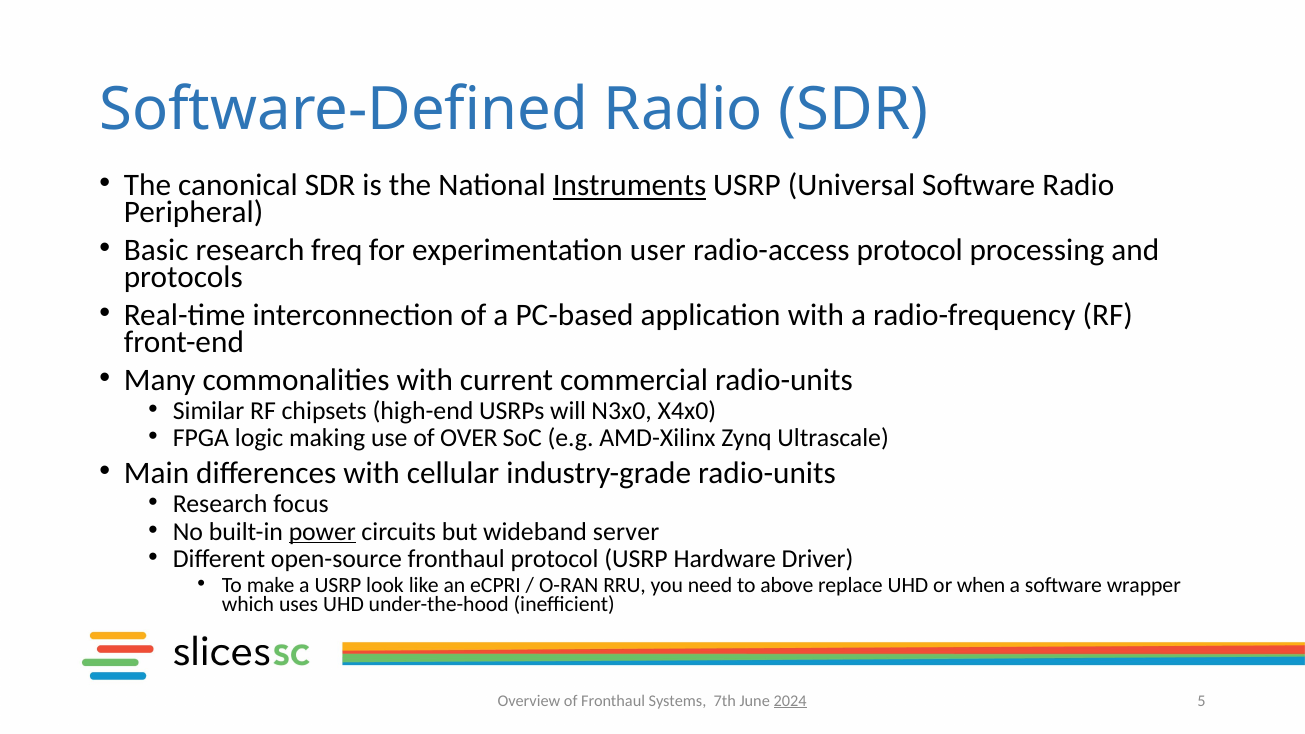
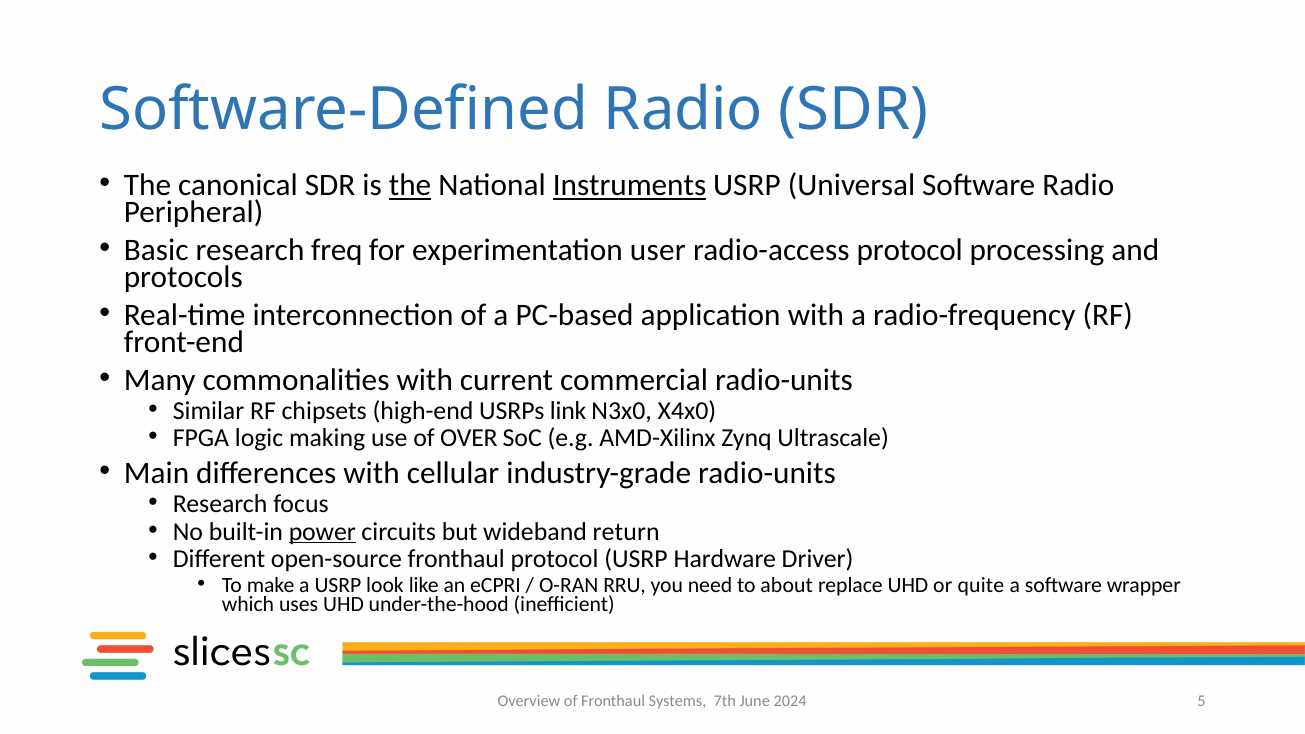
the underline: none -> present (410, 185)
will: will -> link (568, 411)
server: server -> return (626, 532)
above: above -> about (787, 585)
when: when -> quite (981, 585)
2024 underline: present -> none (790, 701)
